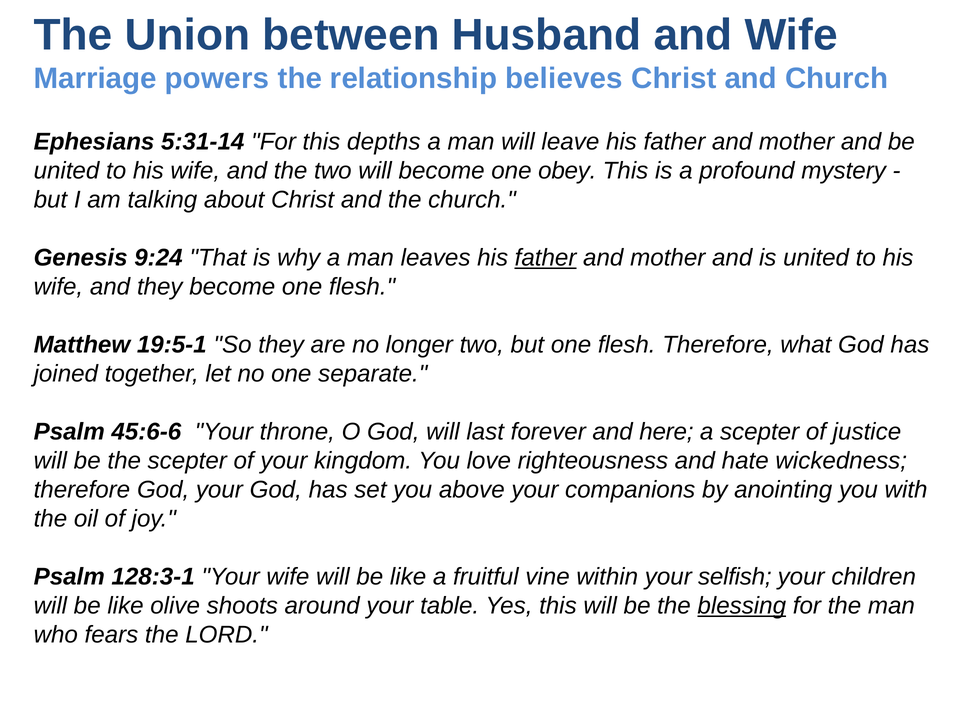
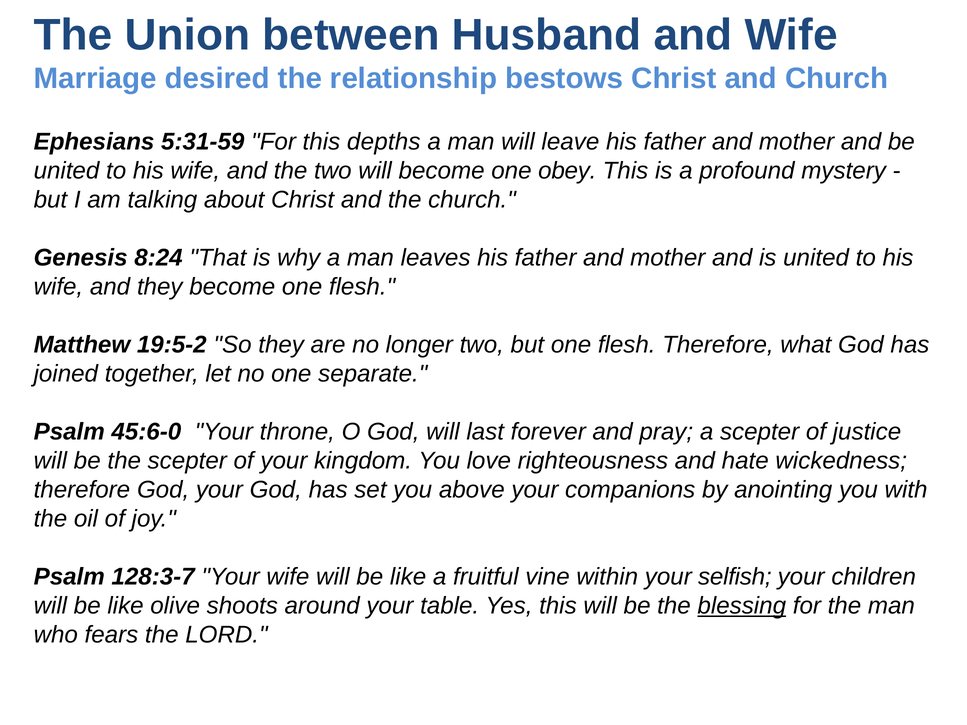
powers: powers -> desired (217, 79)
believes: believes -> bestows (564, 79)
5:31-14: 5:31-14 -> 5:31-59 (203, 142)
9:24: 9:24 -> 8:24 (158, 258)
father underline: present -> none (546, 258)
19:5-1: 19:5-1 -> 19:5-2 (172, 345)
45:6-6: 45:6-6 -> 45:6-0 (146, 432)
here: here -> pray (666, 432)
128:3-1: 128:3-1 -> 128:3-7 (153, 577)
